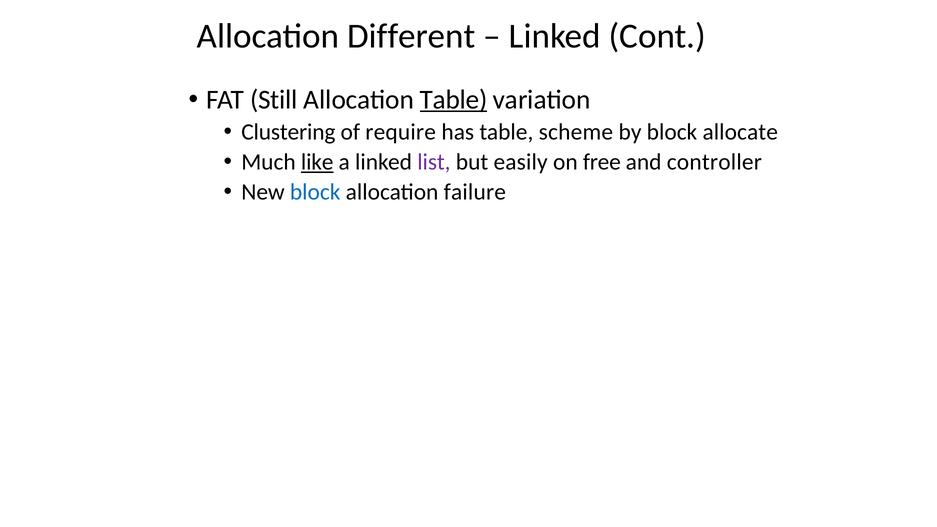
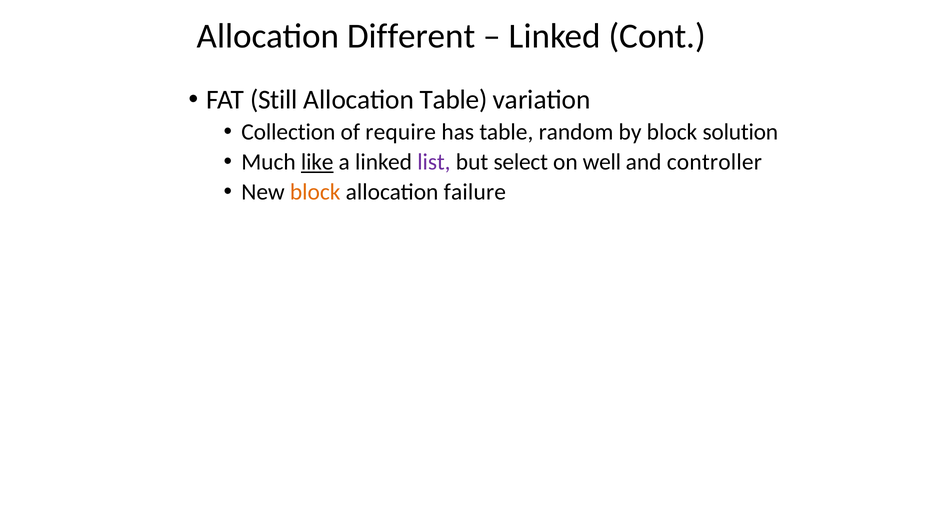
Table underline: present -> none (454, 100)
Clustering: Clustering -> Collection (288, 132)
scheme: scheme -> random (576, 132)
allocate: allocate -> solution (740, 132)
easily: easily -> select (521, 162)
free: free -> well (602, 162)
block colour: blue -> orange (315, 192)
